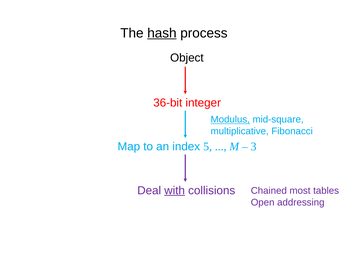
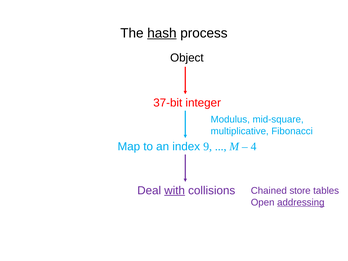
36-bit: 36-bit -> 37-bit (168, 103)
Modulus underline: present -> none (230, 120)
5: 5 -> 9 (208, 147)
3: 3 -> 4 (254, 147)
most: most -> store (300, 191)
addressing underline: none -> present (301, 202)
